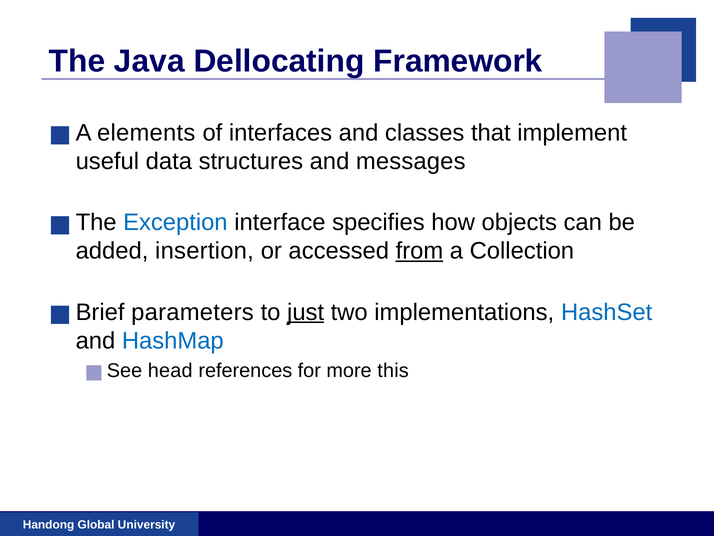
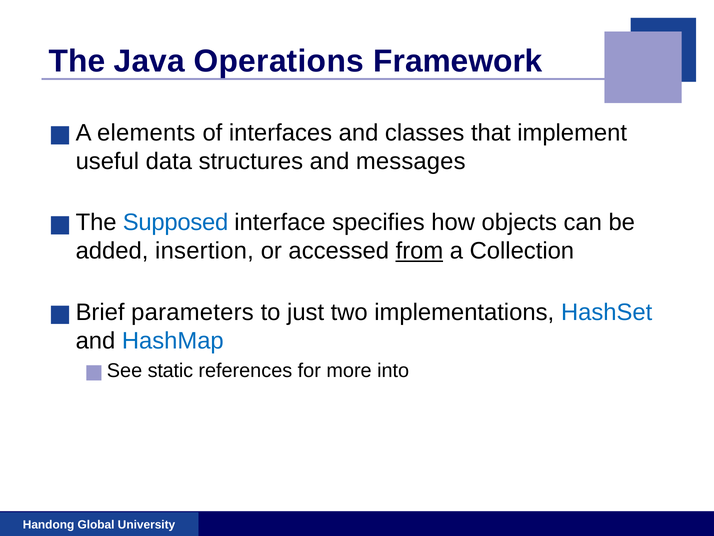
Dellocating: Dellocating -> Operations (279, 61)
Exception: Exception -> Supposed (176, 222)
just underline: present -> none (306, 312)
head: head -> static (170, 370)
this: this -> into (393, 370)
